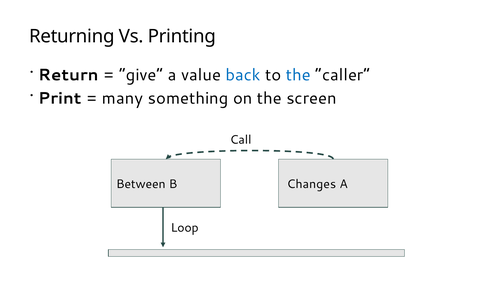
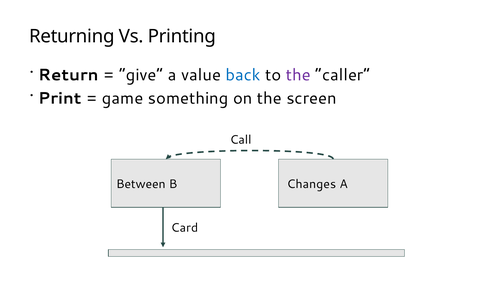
the colour: blue -> purple (298, 75)
many: many -> game (123, 98)
Loop: Loop -> Card (185, 228)
